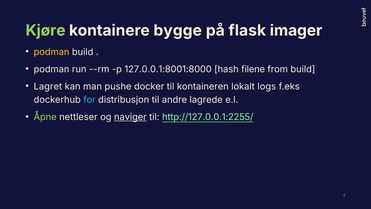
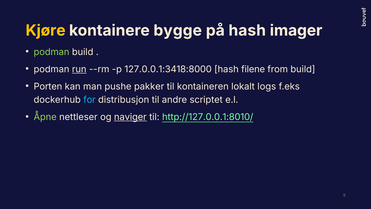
Kjøre colour: light green -> yellow (46, 30)
på flask: flask -> hash (247, 30)
podman colour: yellow -> light green (52, 52)
run underline: none -> present (79, 69)
127.0.0.1:8001:8000: 127.0.0.1:8001:8000 -> 127.0.0.1:3418:8000 (168, 69)
Lagret: Lagret -> Porten (48, 86)
docker: docker -> pakker (149, 86)
lagrede: lagrede -> scriptet (206, 100)
http://127.0.0.1:2255/: http://127.0.0.1:2255/ -> http://127.0.0.1:8010/ (208, 117)
